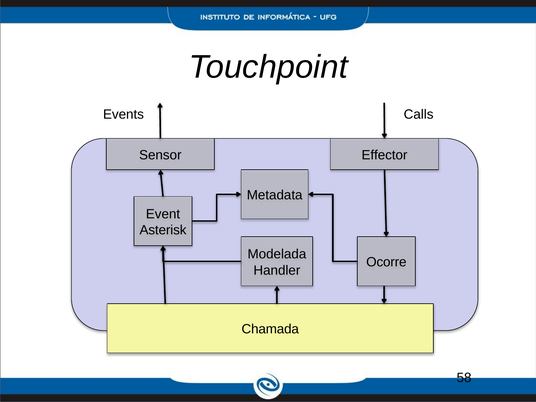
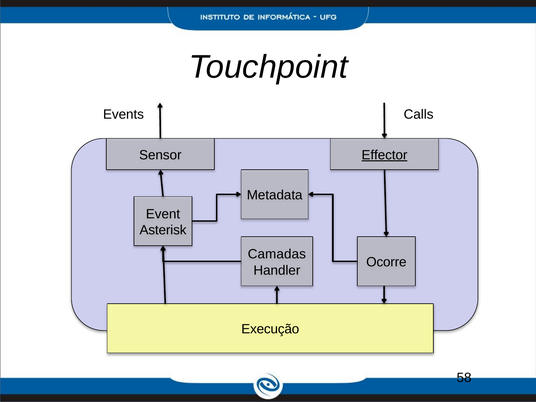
Effector underline: none -> present (384, 155)
Modelada: Modelada -> Camadas (277, 254)
Chamada: Chamada -> Execução (270, 329)
